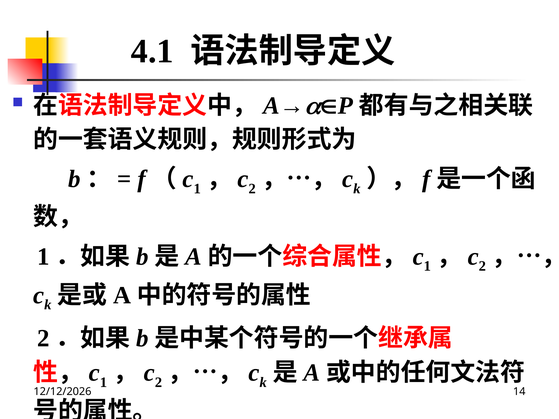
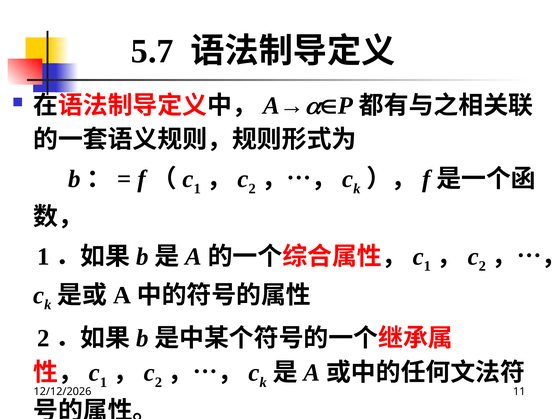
4.1: 4.1 -> 5.7 (152, 51)
14: 14 -> 11 (519, 392)
